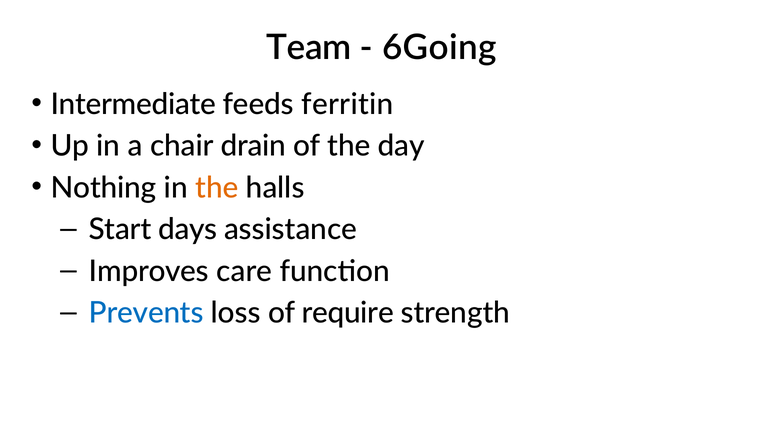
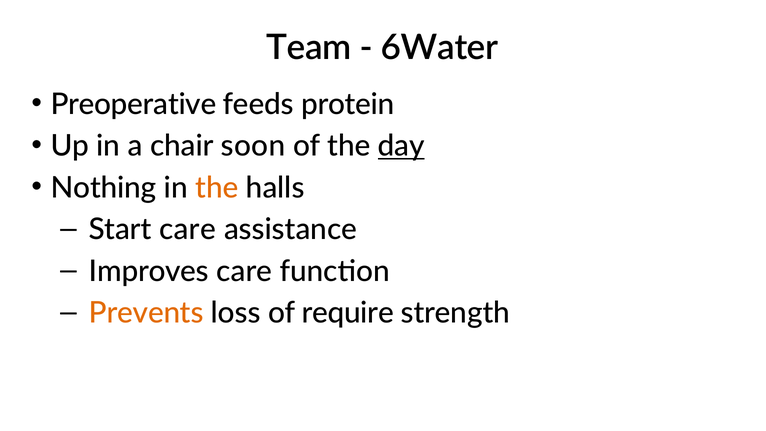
6Going: 6Going -> 6Water (440, 47)
Intermediate: Intermediate -> Preoperative (133, 104)
ferritin: ferritin -> protein (348, 104)
drain: drain -> soon (253, 146)
day underline: none -> present (401, 146)
Start days: days -> care (187, 229)
Prevents colour: blue -> orange (146, 313)
